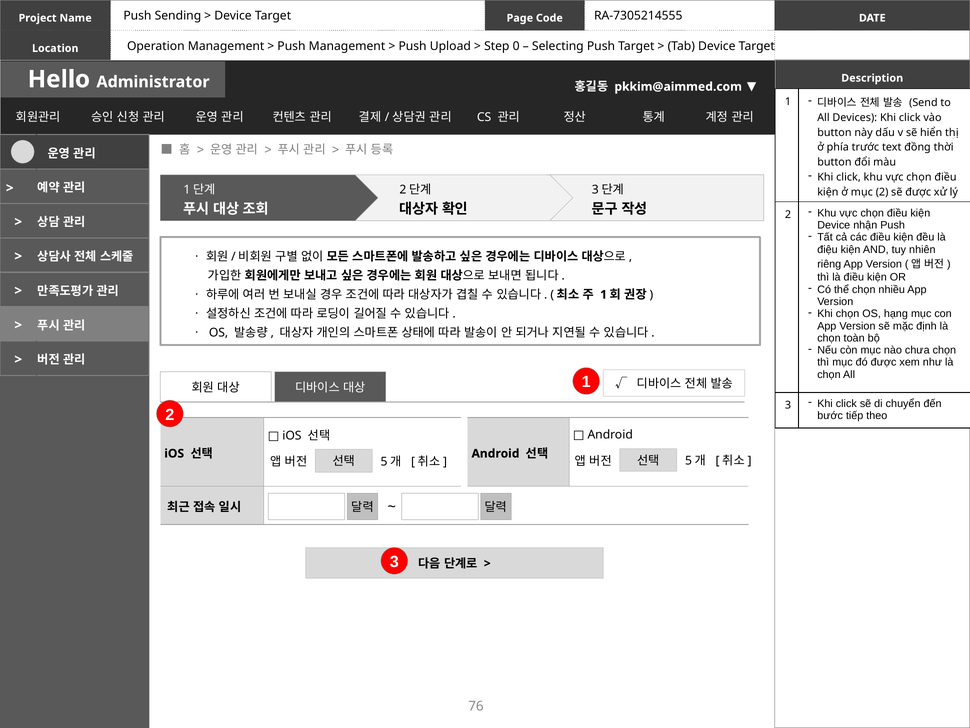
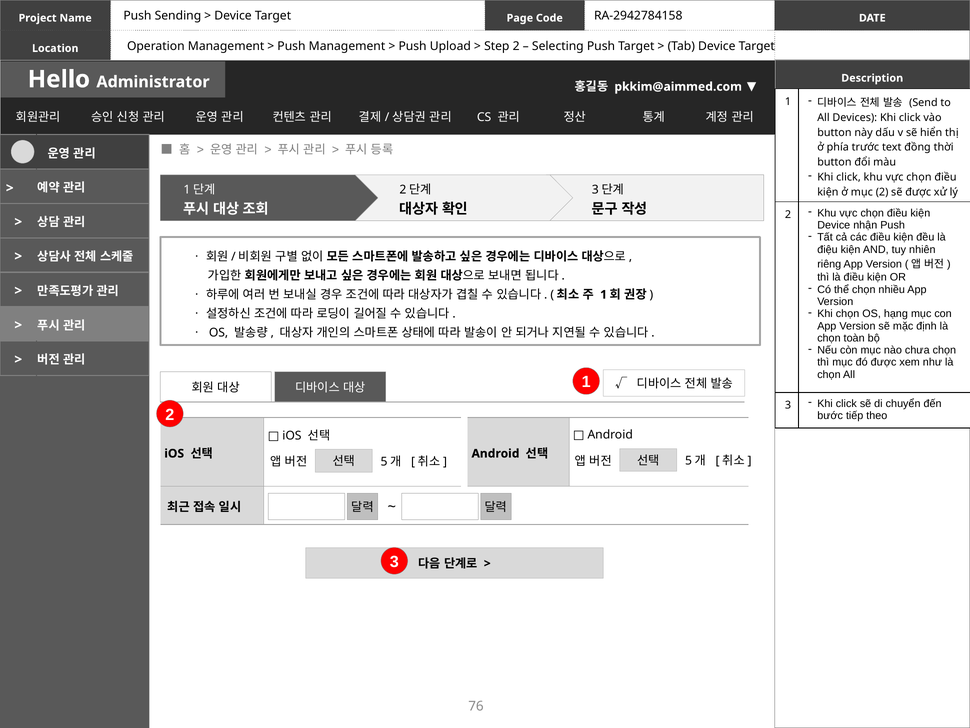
RA-7305214555: RA-7305214555 -> RA-2942784158 (638, 16)
Step 0: 0 -> 2 (516, 46)
